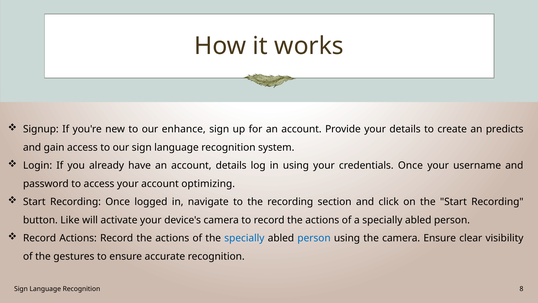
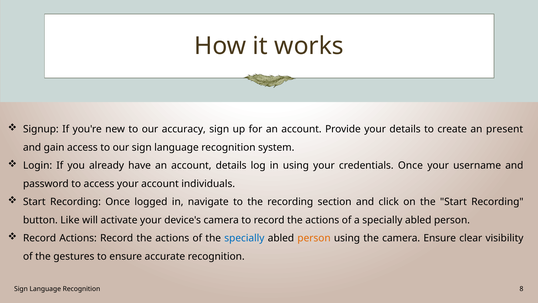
enhance: enhance -> accuracy (184, 129)
predicts: predicts -> present (505, 129)
optimizing: optimizing -> individuals (208, 183)
person colour: blue -> orange (314, 238)
